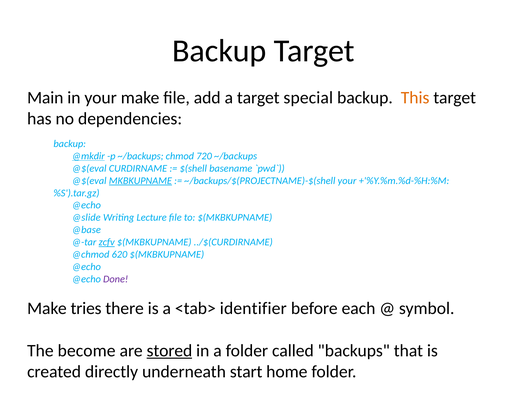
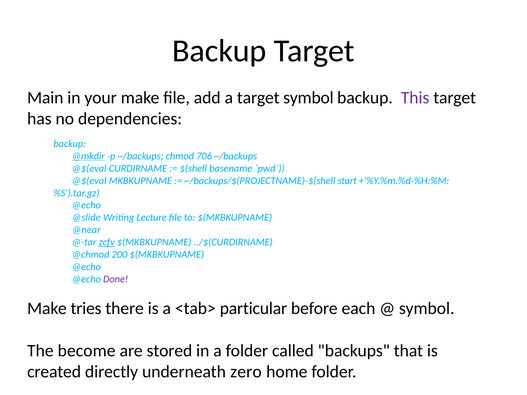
target special: special -> symbol (308, 98)
This colour: orange -> purple (415, 98)
720: 720 -> 706 (204, 156)
MKBKUPNAME underline: present -> none (140, 181)
~/backups/$(PROJECTNAME)-$(shell your: your -> start (347, 181)
@base: @base -> @near (86, 230)
620: 620 -> 200 (119, 255)
identifier: identifier -> particular (253, 309)
stored underline: present -> none (169, 351)
start: start -> zero (246, 372)
